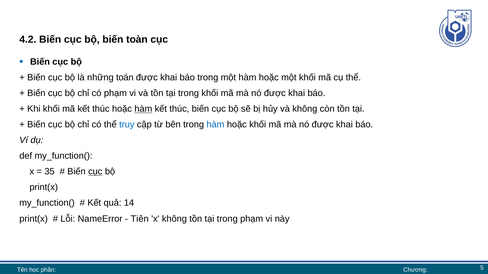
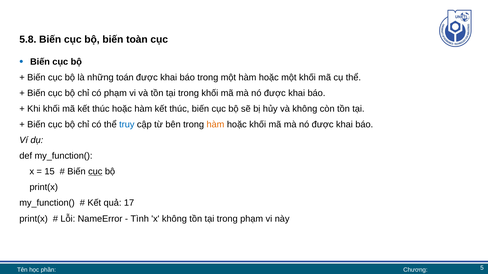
4.2: 4.2 -> 5.8 (28, 39)
hàm underline: present -> none (143, 109)
hàm colour: blue -> orange (215, 125)
35: 35 -> 15 (50, 172)
14: 14 -> 17 (129, 203)
Tiên: Tiên -> Tình (140, 219)
